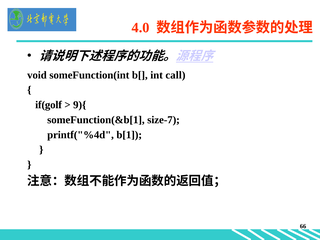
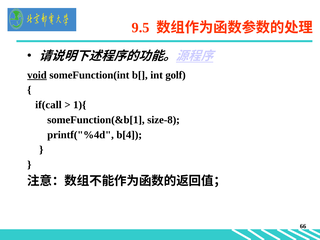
4.0: 4.0 -> 9.5 (141, 28)
void underline: none -> present (37, 75)
call: call -> golf (176, 75)
if(golf: if(golf -> if(call (48, 105)
9){: 9){ -> 1){ (80, 105)
size-7: size-7 -> size-8 (164, 120)
b[1: b[1 -> b[4 (129, 135)
